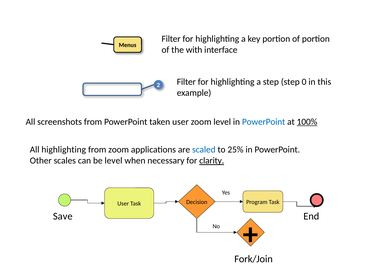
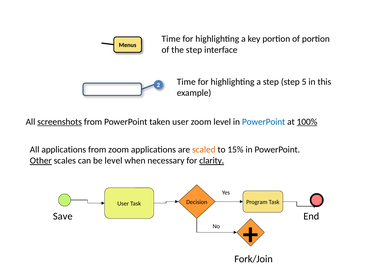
Filter: Filter -> Time (171, 39)
the with: with -> step (194, 50)
Filter: Filter -> Time (186, 82)
0: 0 -> 5 (304, 82)
screenshots underline: none -> present (60, 122)
All highlighting: highlighting -> applications (64, 149)
scaled colour: blue -> orange (204, 149)
25%: 25% -> 15% (235, 149)
Other underline: none -> present (41, 161)
